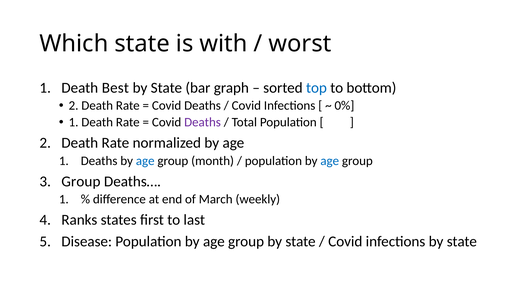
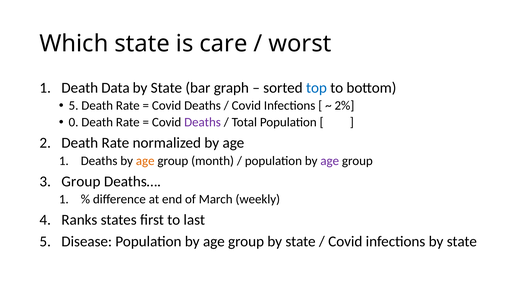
with: with -> care (224, 44)
Best: Best -> Data (115, 88)
2: 2 -> 5 (74, 105)
0%: 0% -> 2% (344, 105)
1: 1 -> 0 (74, 122)
age colour: blue -> orange (145, 160)
age colour: blue -> purple (330, 160)
